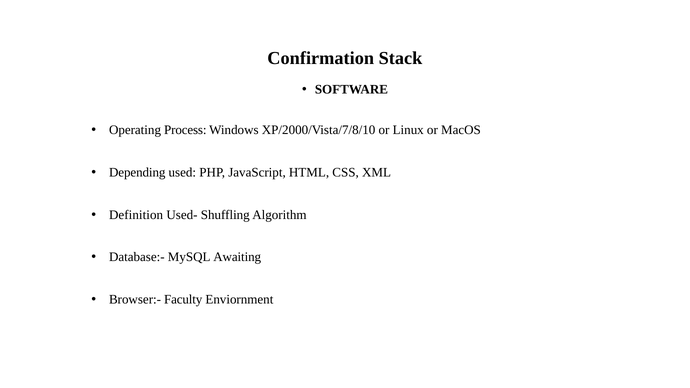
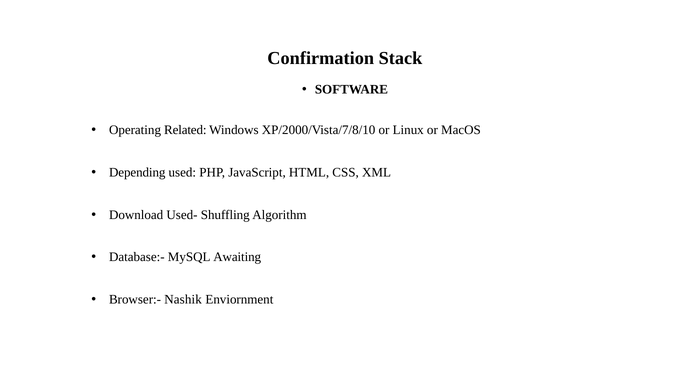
Process: Process -> Related (185, 130)
Definition: Definition -> Download (136, 215)
Faculty: Faculty -> Nashik (183, 300)
